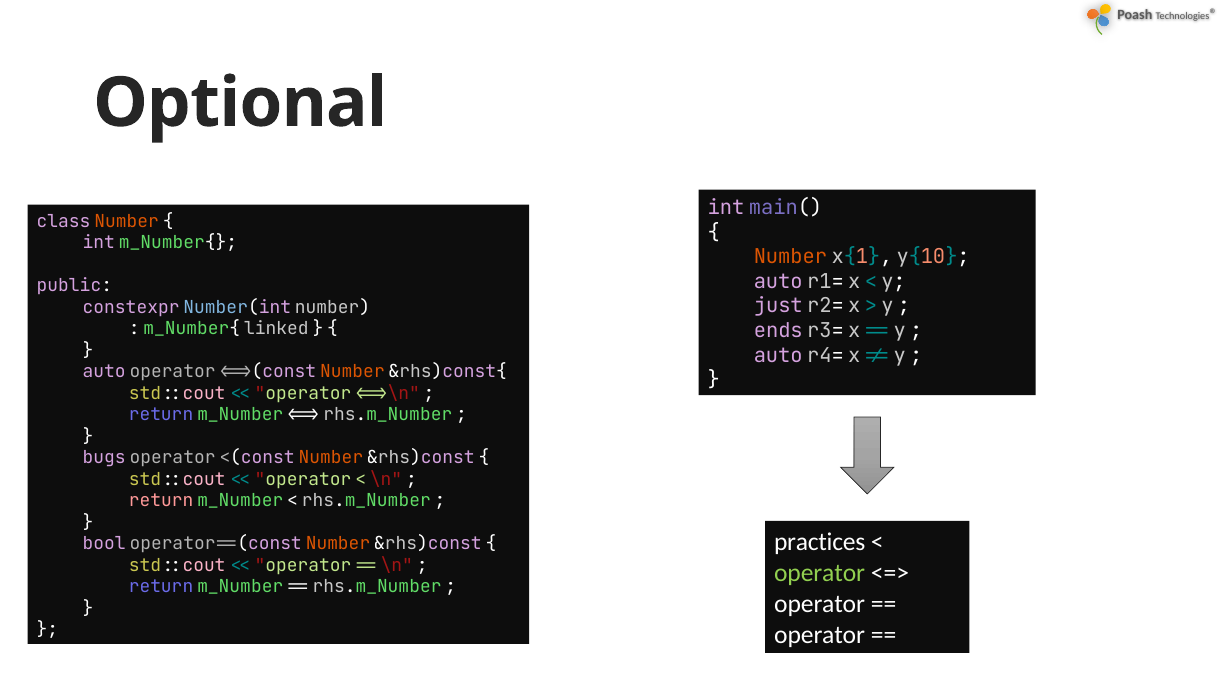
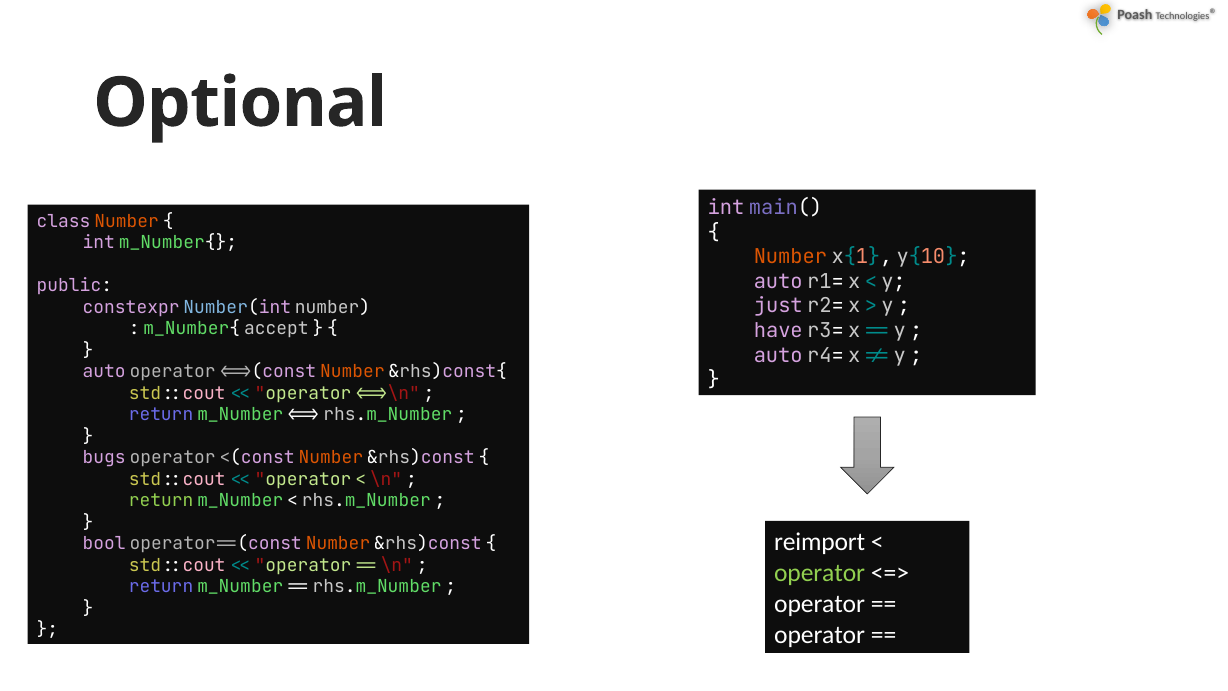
linked: linked -> accept (276, 329)
ends: ends -> have (778, 331)
return colour: pink -> light green (161, 501)
practices: practices -> reimport (820, 542)
